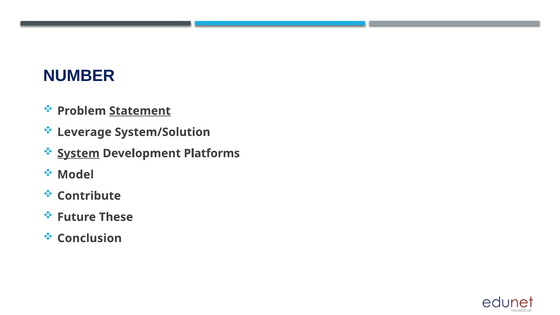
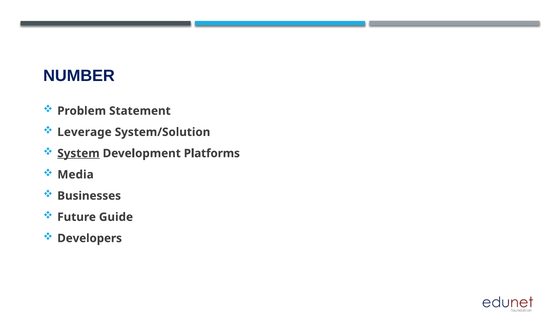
Statement underline: present -> none (140, 111)
Model: Model -> Media (76, 175)
Contribute: Contribute -> Businesses (89, 196)
These: These -> Guide (116, 217)
Conclusion: Conclusion -> Developers (90, 238)
